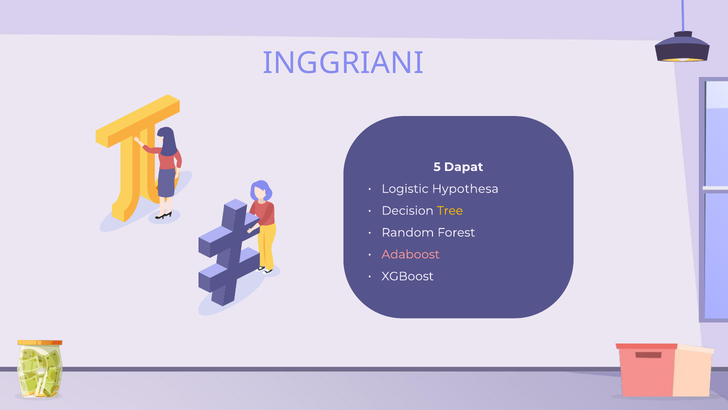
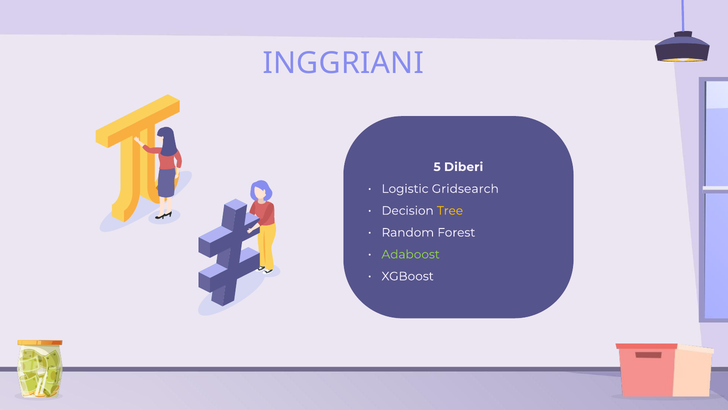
Dapat: Dapat -> Diberi (464, 167)
Hypothesa: Hypothesa -> Gridsearch (465, 189)
Adaboost colour: pink -> light green (411, 254)
